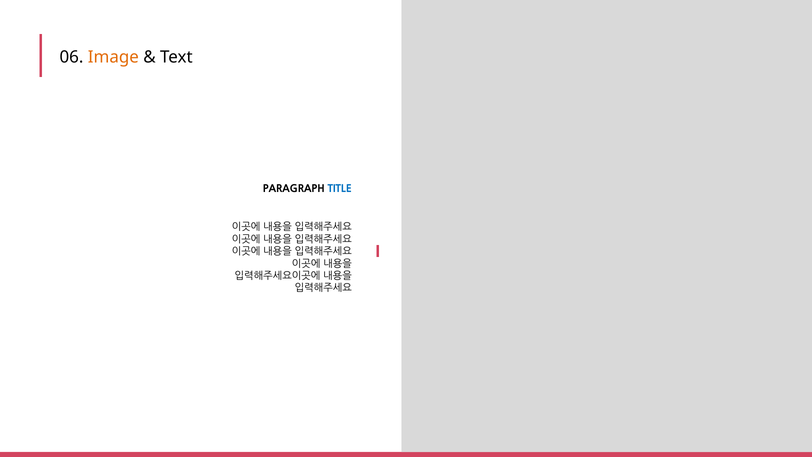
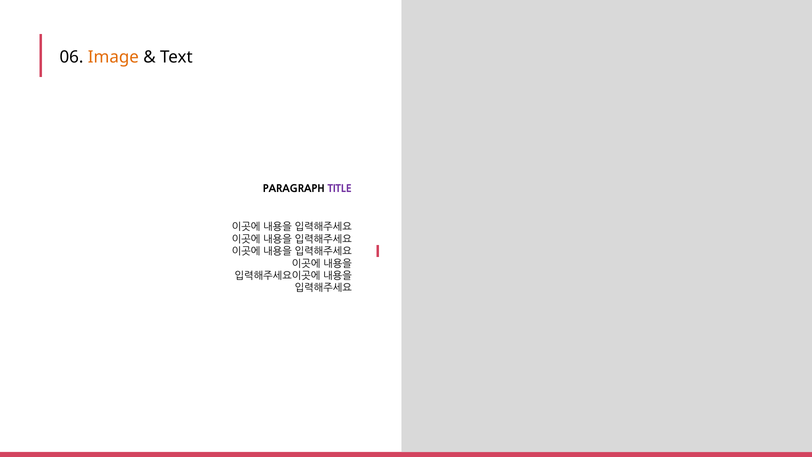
TITLE colour: blue -> purple (340, 189)
